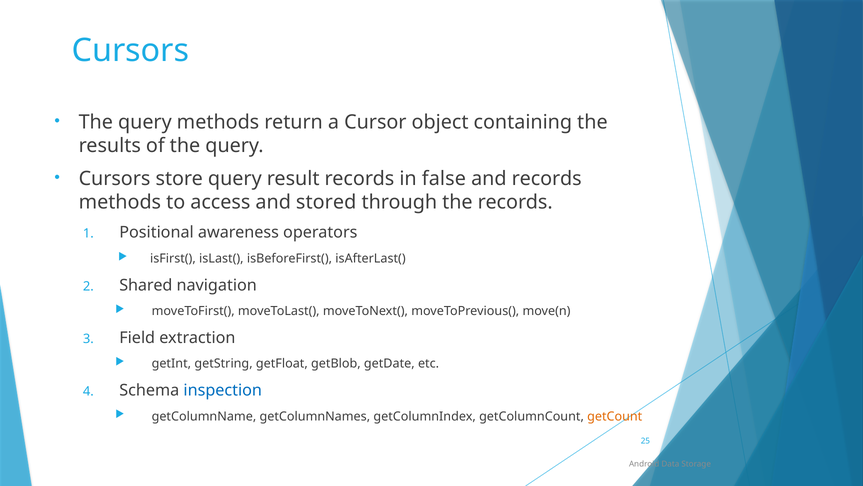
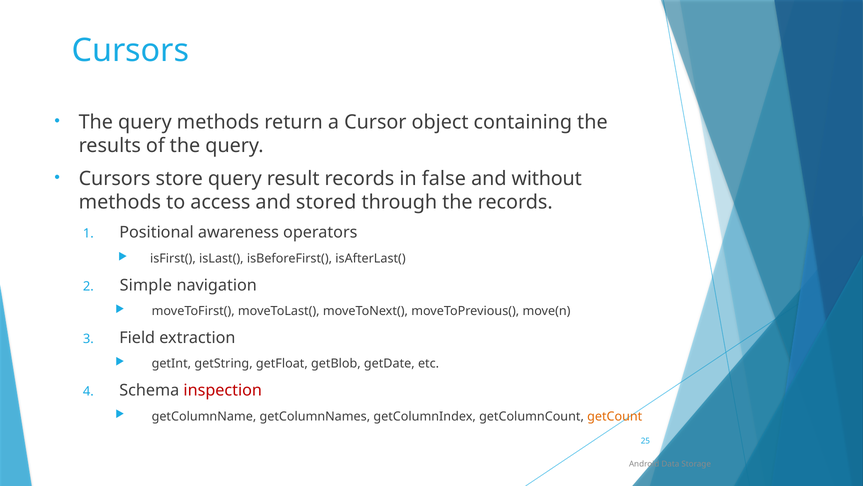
and records: records -> without (547, 178)
Shared: Shared -> Simple (146, 285)
inspection colour: blue -> red (223, 390)
